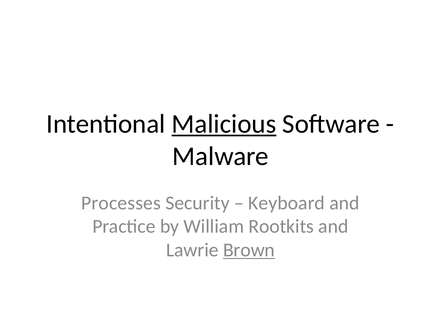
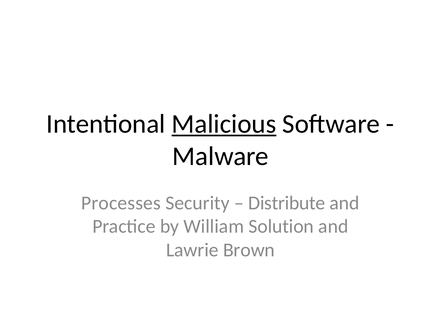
Keyboard: Keyboard -> Distribute (287, 203)
Rootkits: Rootkits -> Solution (281, 226)
Brown underline: present -> none (249, 250)
